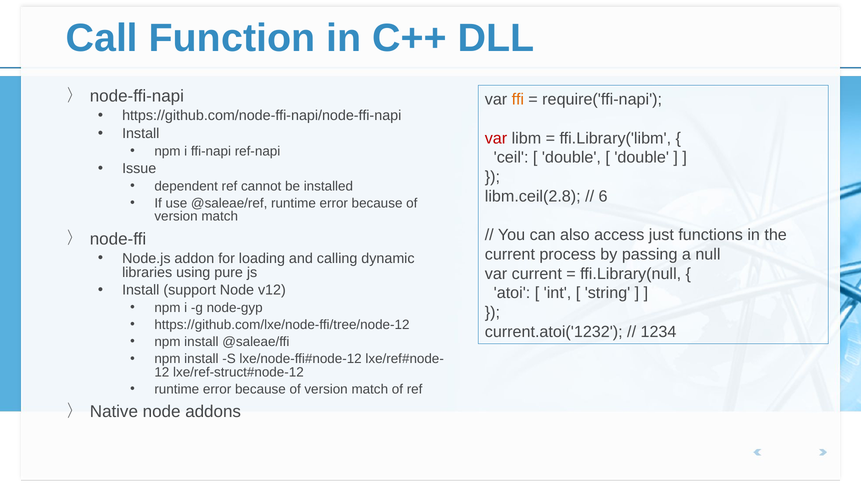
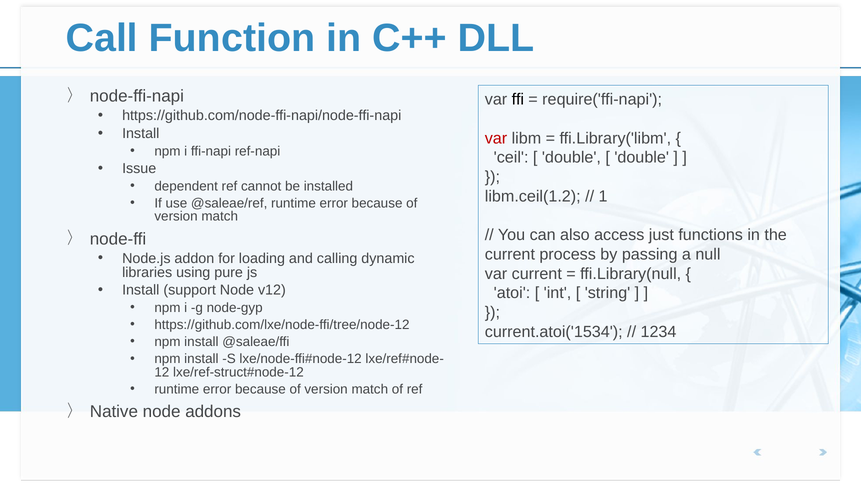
ffi colour: orange -> black (518, 100)
libm.ceil(2.8: libm.ceil(2.8 -> libm.ceil(1.2 (533, 196)
6: 6 -> 1 (603, 196)
current.atoi('1232: current.atoi('1232 -> current.atoi('1534 (554, 332)
